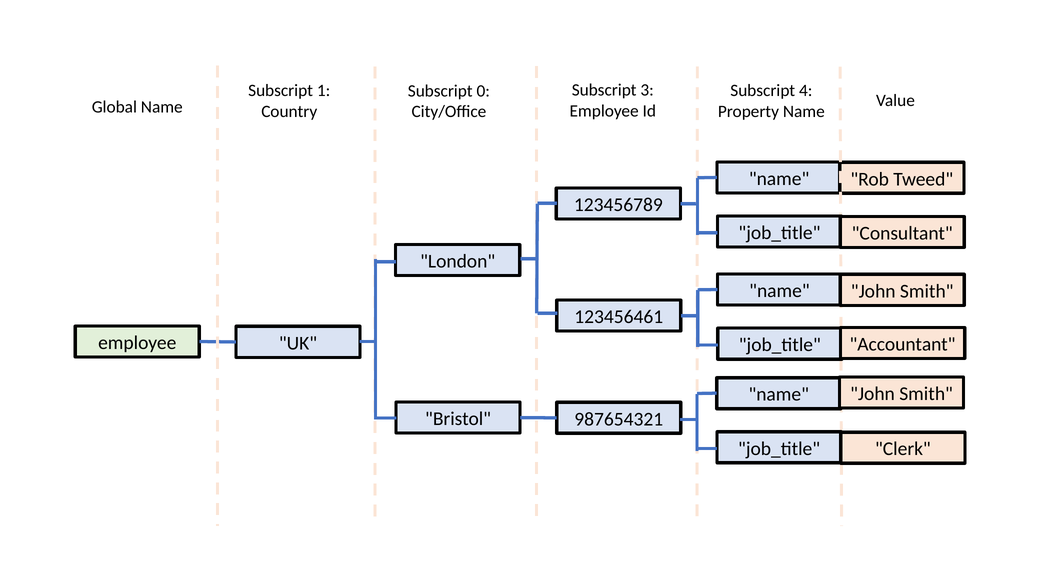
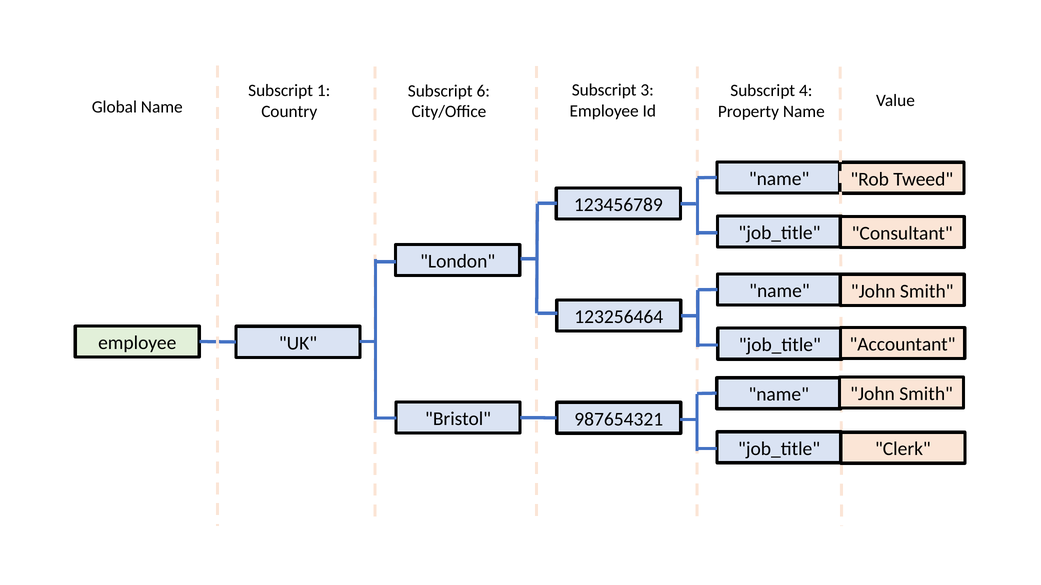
0: 0 -> 6 (483, 91)
123456461: 123456461 -> 123256464 (619, 317)
